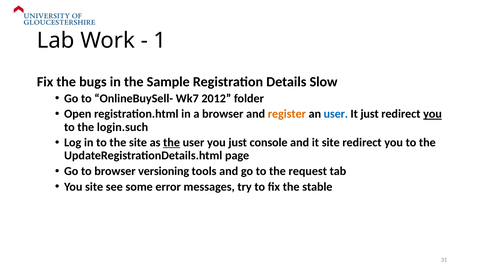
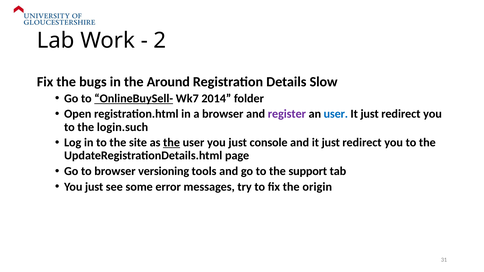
1: 1 -> 2 (160, 41)
Sample: Sample -> Around (168, 82)
OnlineBuySell- underline: none -> present (134, 98)
2012: 2012 -> 2014 (216, 98)
register colour: orange -> purple (287, 114)
you underline: present -> none (433, 114)
and it site: site -> just (331, 143)
request: request -> support (308, 171)
site: site -> just (94, 187)
stable: stable -> origin (317, 187)
